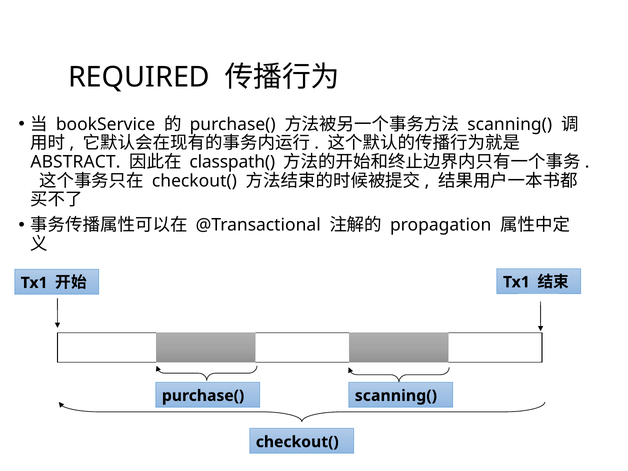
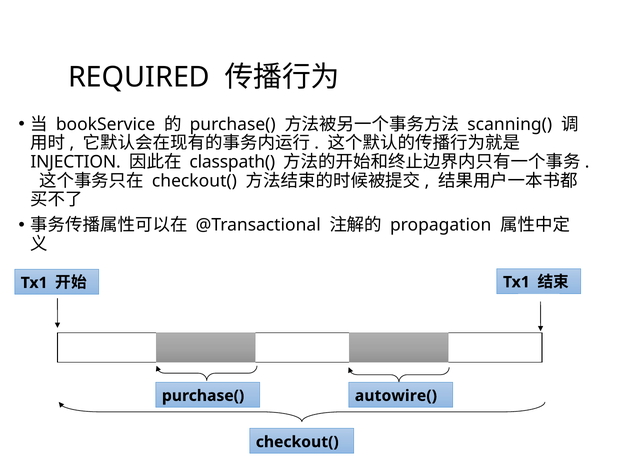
ABSTRACT: ABSTRACT -> INJECTION (76, 162)
purchase( scanning(: scanning( -> autowire( (396, 396)
